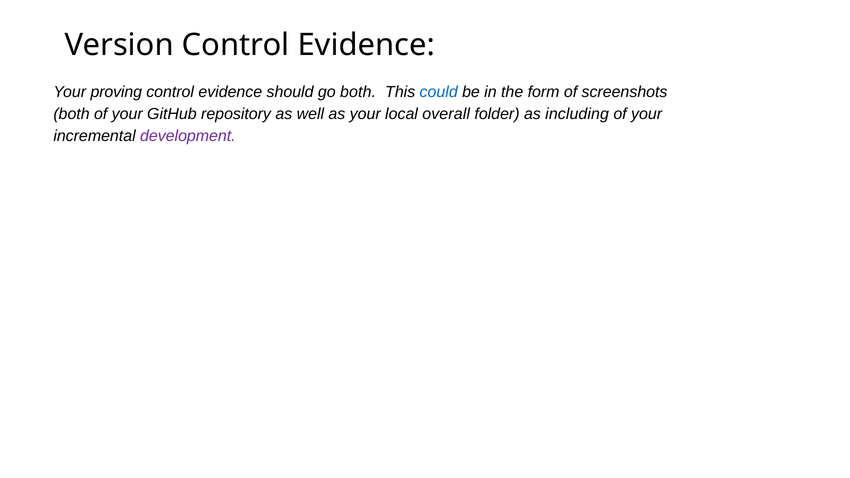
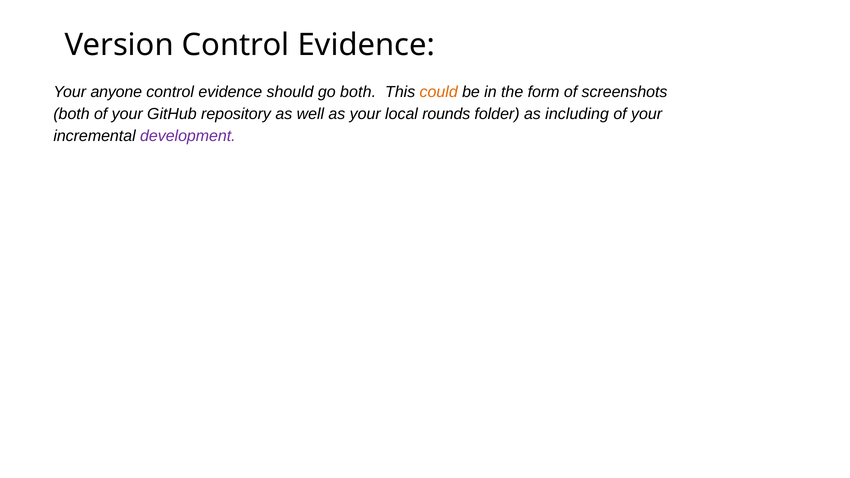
proving: proving -> anyone (116, 92)
could colour: blue -> orange (439, 92)
overall: overall -> rounds (446, 114)
